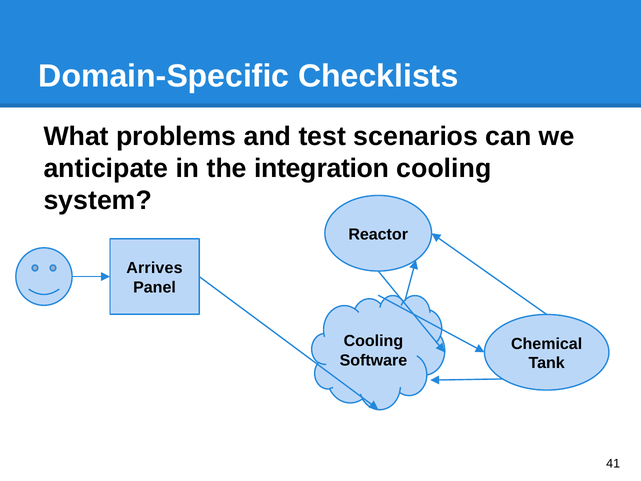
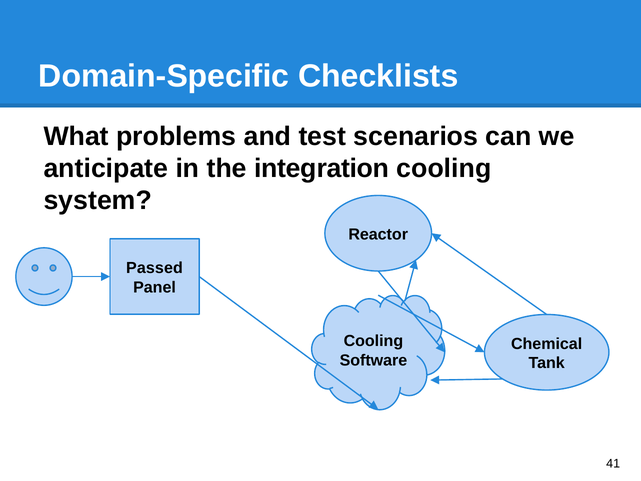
Arrives: Arrives -> Passed (154, 268)
